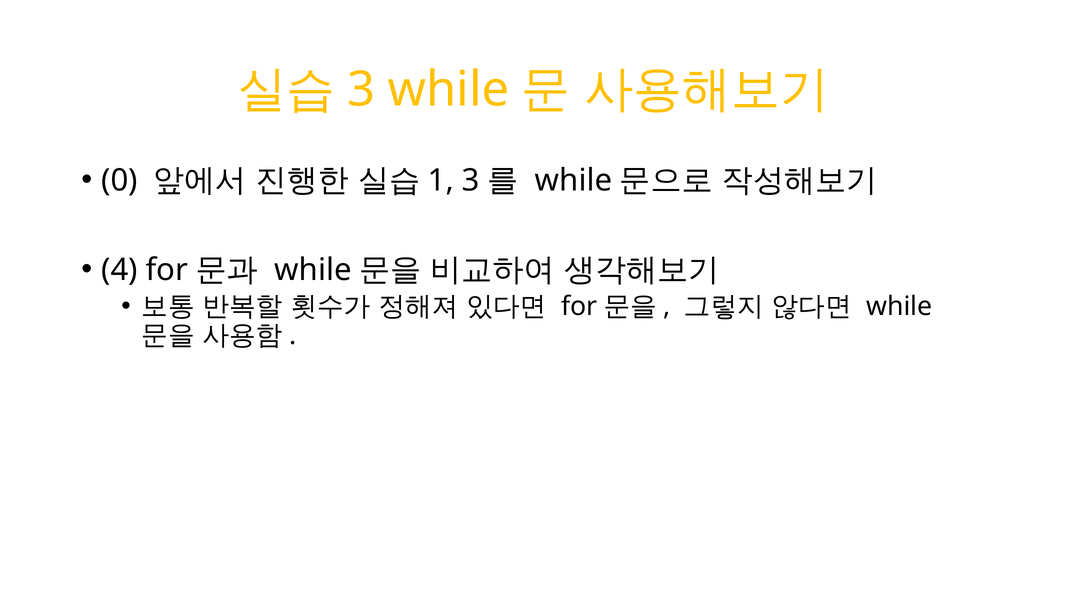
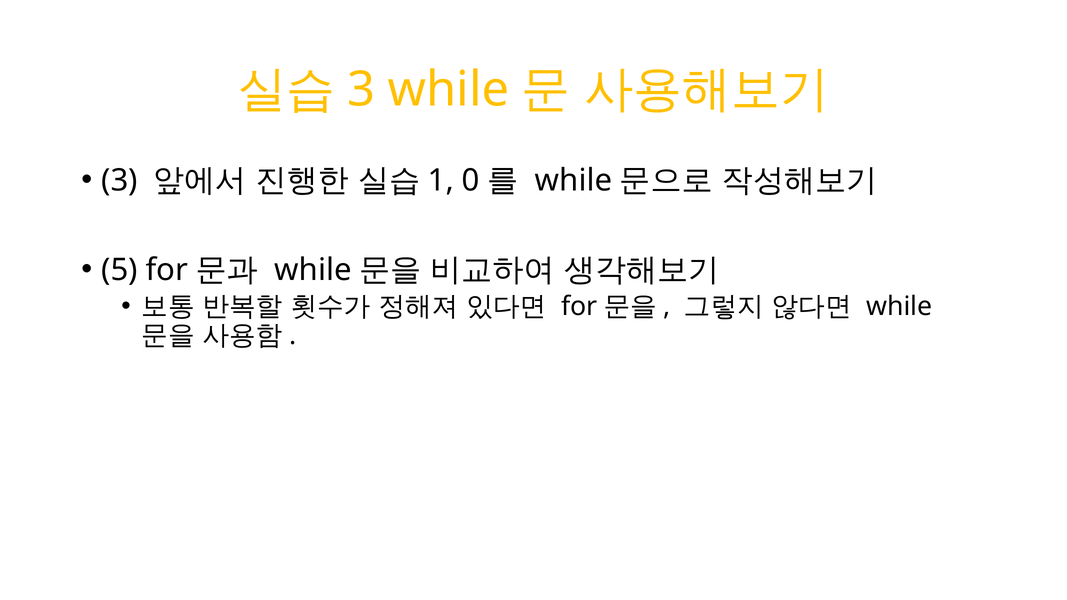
0: 0 -> 3 (120, 180)
1 3: 3 -> 0 (471, 180)
4: 4 -> 5 (120, 270)
